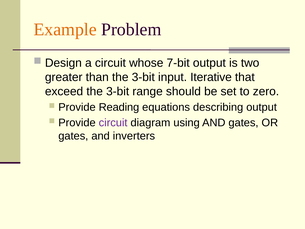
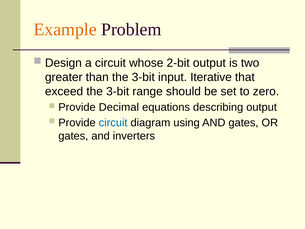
7-bit: 7-bit -> 2-bit (178, 63)
Reading: Reading -> Decimal (119, 107)
circuit colour: purple -> blue (113, 123)
